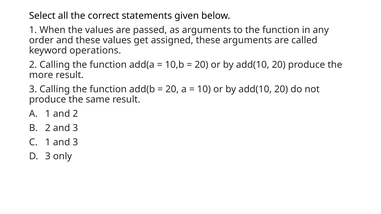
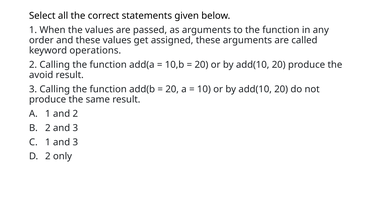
more: more -> avoid (41, 75)
3: 3 -> 2 (48, 157)
